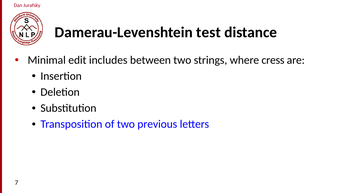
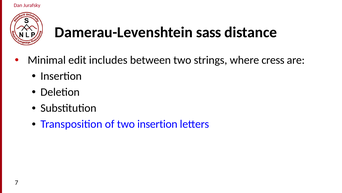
test: test -> sass (209, 32)
two previous: previous -> insertion (157, 124)
